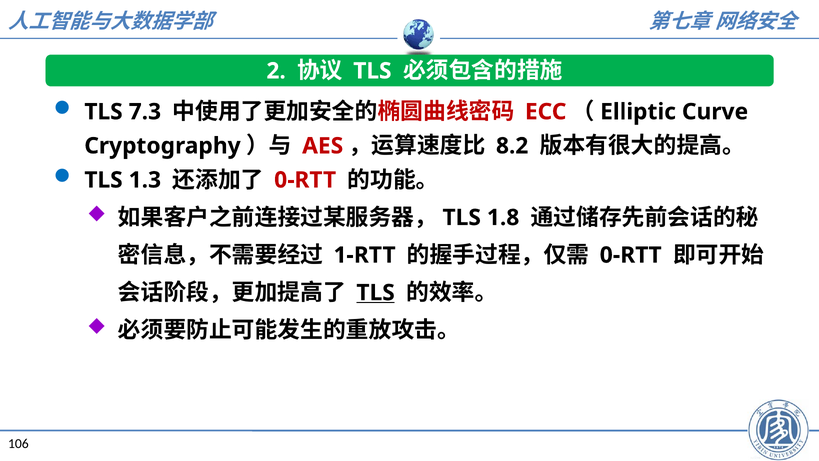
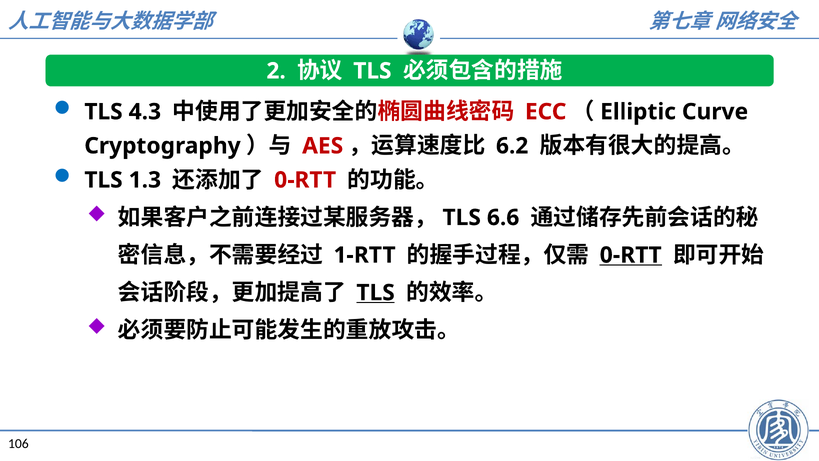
7.3: 7.3 -> 4.3 (145, 112)
8.2: 8.2 -> 6.2 (512, 146)
1.8: 1.8 -> 6.6 (503, 217)
0-RTT underline: none -> present (631, 255)
